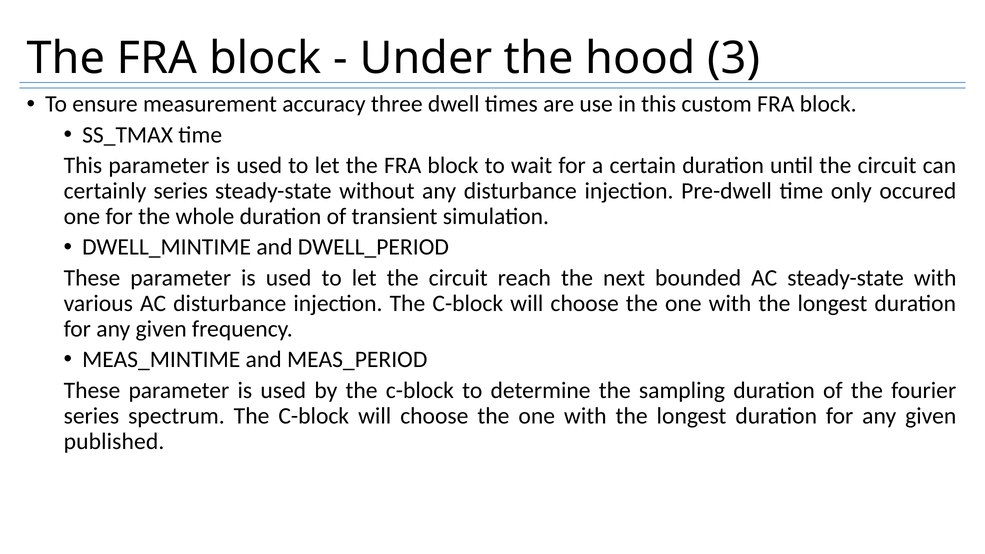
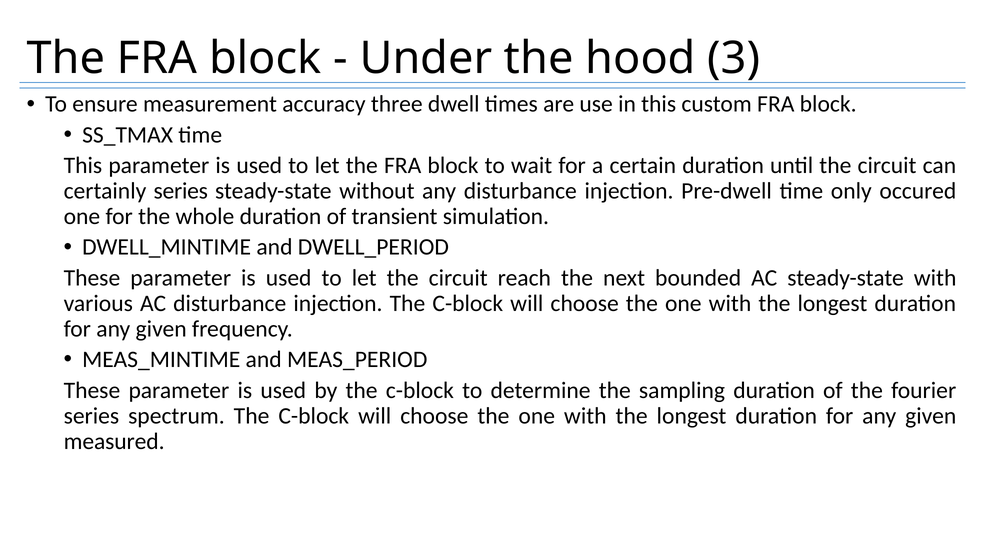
published: published -> measured (114, 441)
